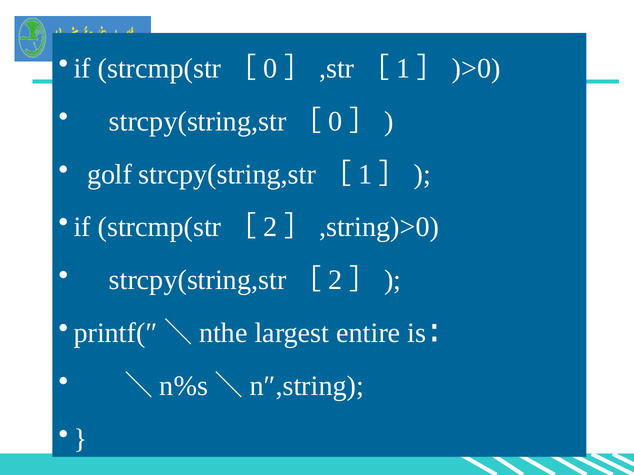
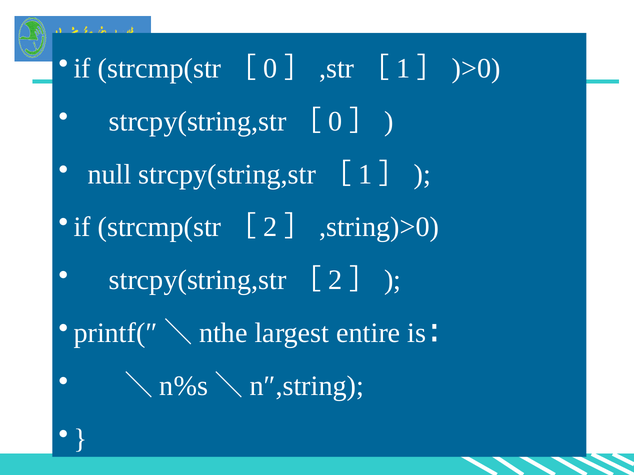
golf: golf -> null (110, 174)
